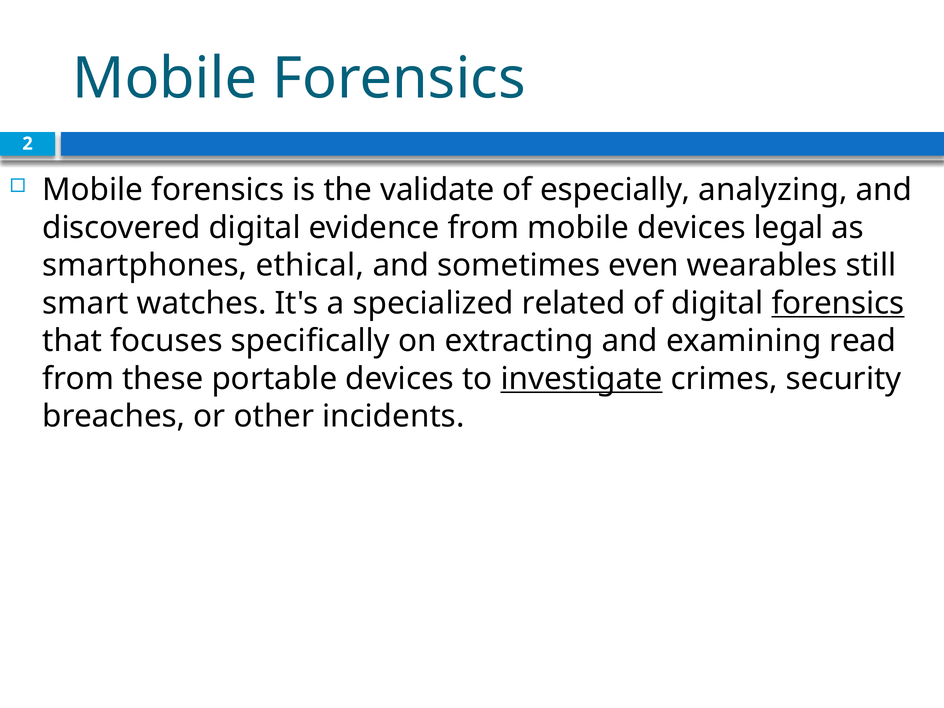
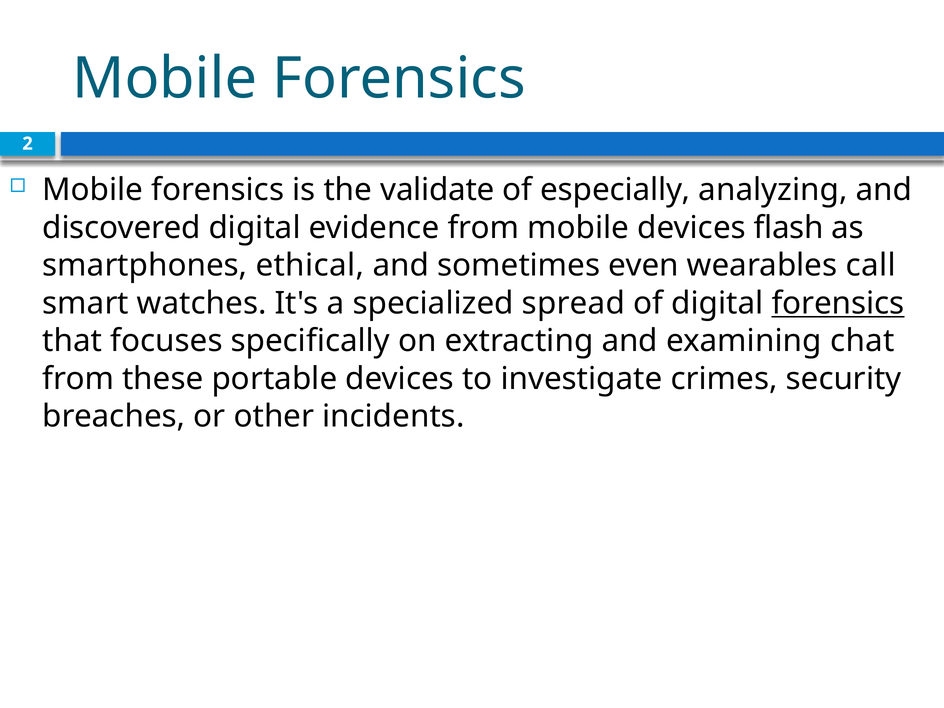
legal: legal -> flash (789, 228)
still: still -> call (871, 265)
related: related -> spread (573, 303)
read: read -> chat (862, 341)
investigate underline: present -> none (582, 379)
